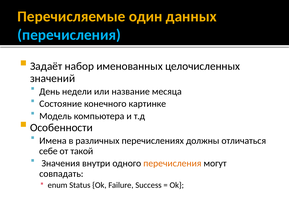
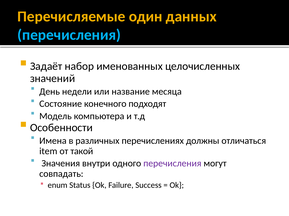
картинке: картинке -> подходят (147, 104)
себе: себе -> item (48, 152)
перечисления colour: orange -> purple (172, 164)
